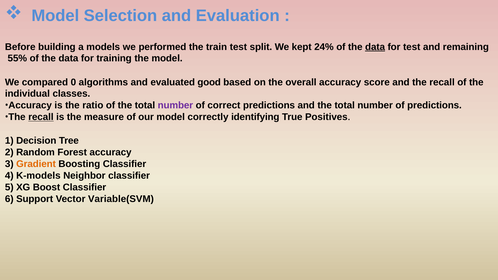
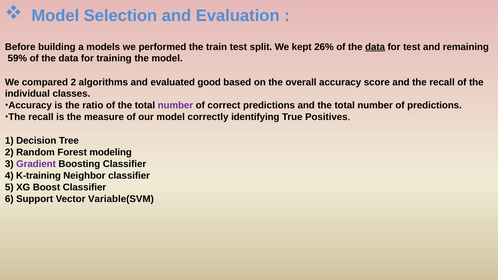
24%: 24% -> 26% (324, 47)
55%: 55% -> 59% (17, 58)
compared 0: 0 -> 2 (73, 82)
recall underline: present -> none (41, 117)
Forest accuracy: accuracy -> modeling (111, 152)
Gradient colour: orange -> purple (36, 164)
K-models: K-models -> K-training (38, 176)
